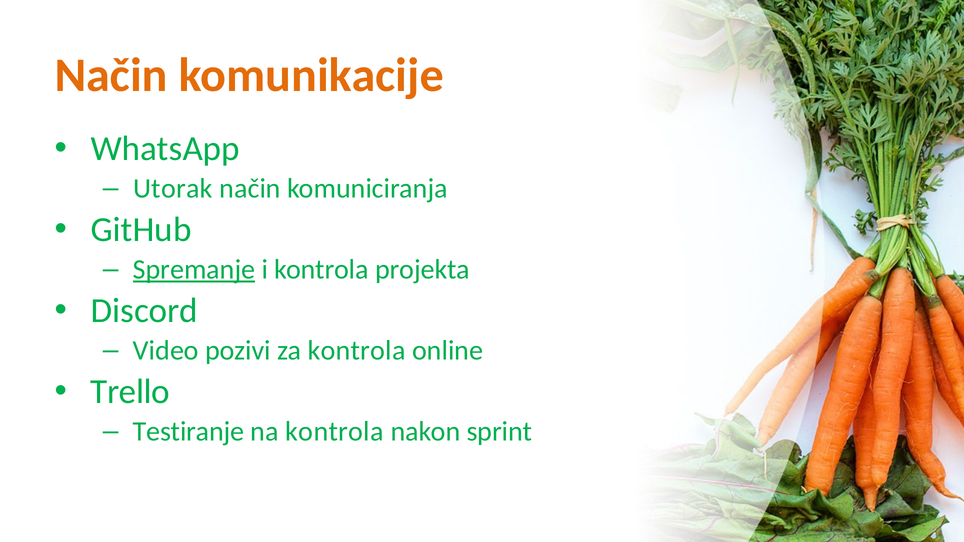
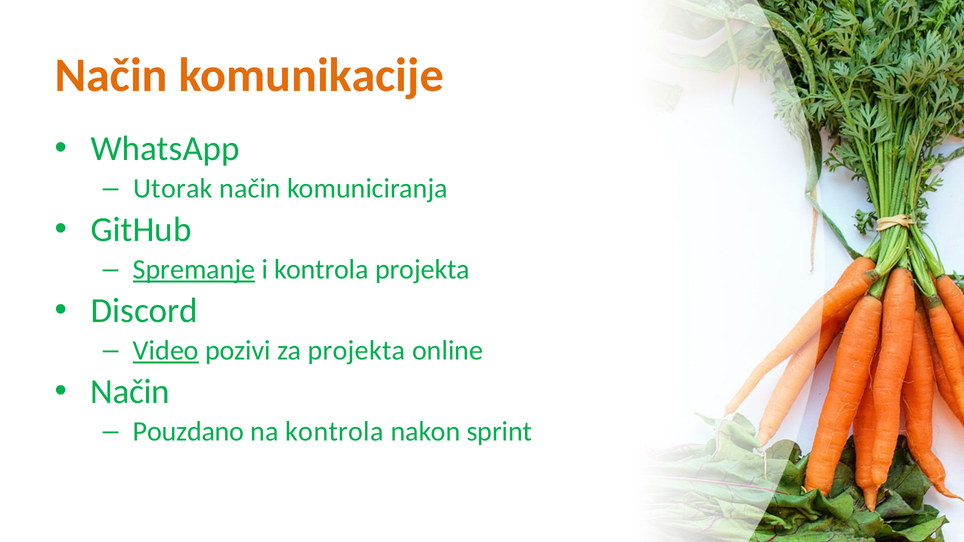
Video underline: none -> present (166, 351)
za kontrola: kontrola -> projekta (357, 351)
Trello: Trello -> Način (130, 392)
Testiranje: Testiranje -> Pouzdano (189, 432)
